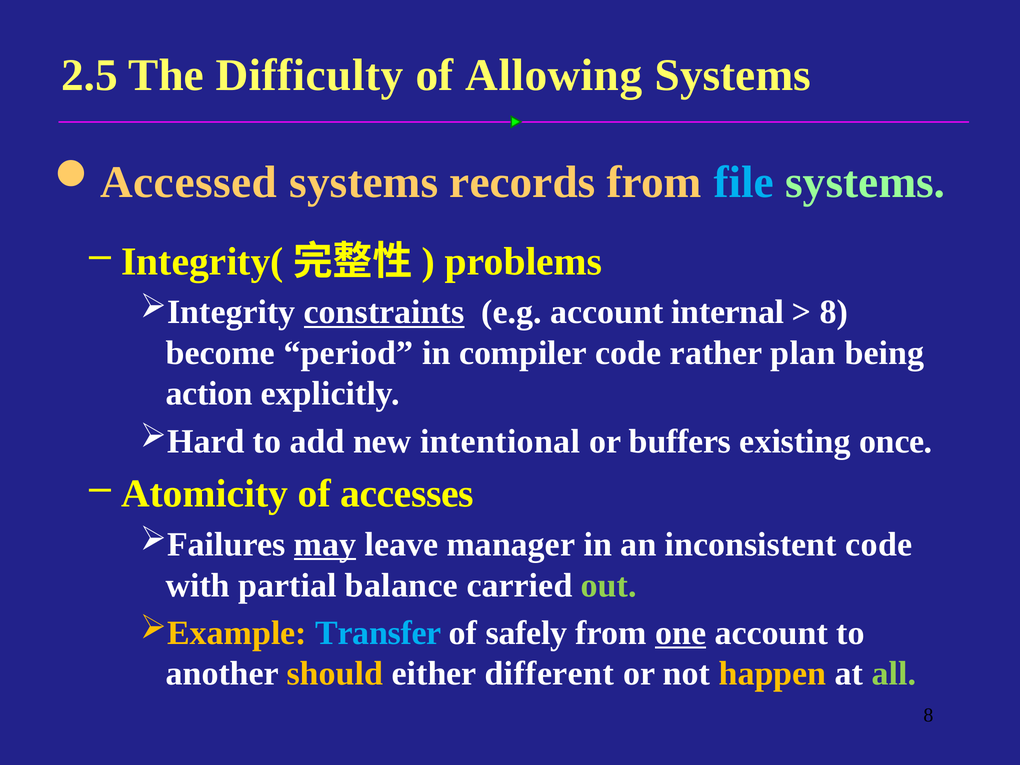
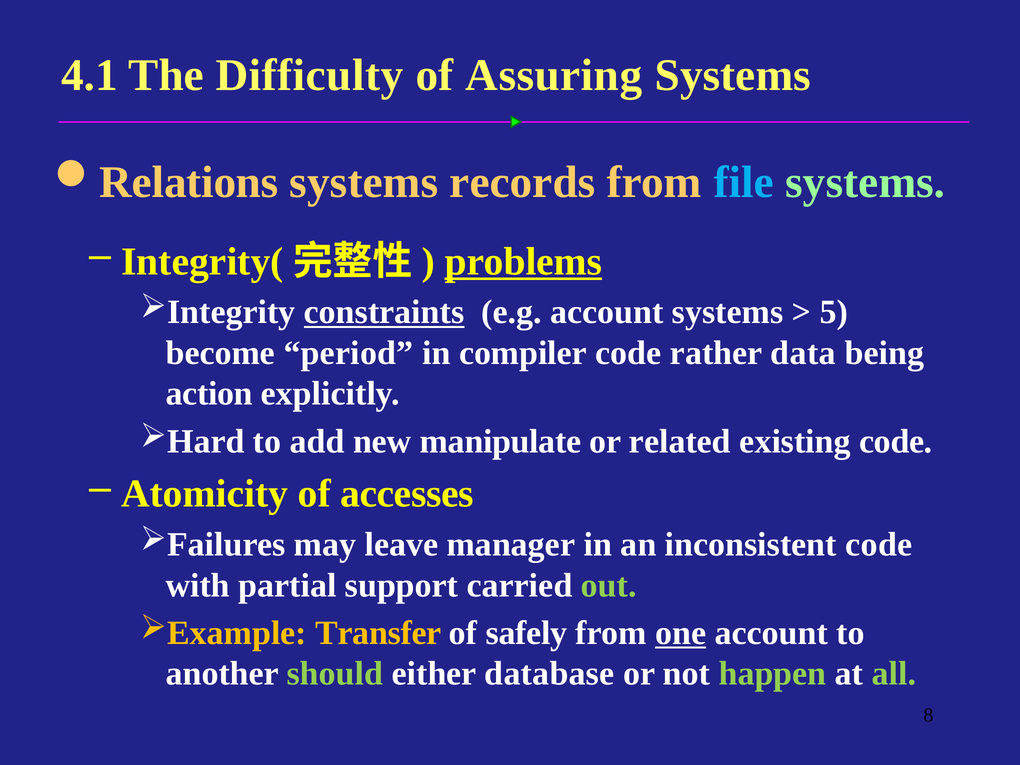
2.5: 2.5 -> 4.1 (90, 75)
Allowing: Allowing -> Assuring (554, 75)
Accessed: Accessed -> Relations (189, 182)
problems underline: none -> present (523, 262)
account internal: internal -> systems (728, 312)
8: 8 -> 5 (834, 312)
plan: plan -> data (803, 353)
intentional: intentional -> manipulate (500, 441)
buffers: buffers -> related (680, 441)
existing once: once -> code (896, 441)
may underline: present -> none (325, 545)
balance: balance -> support (402, 585)
Transfer colour: light blue -> yellow (378, 633)
should colour: yellow -> light green (335, 674)
different: different -> database (549, 674)
happen colour: yellow -> light green (773, 674)
